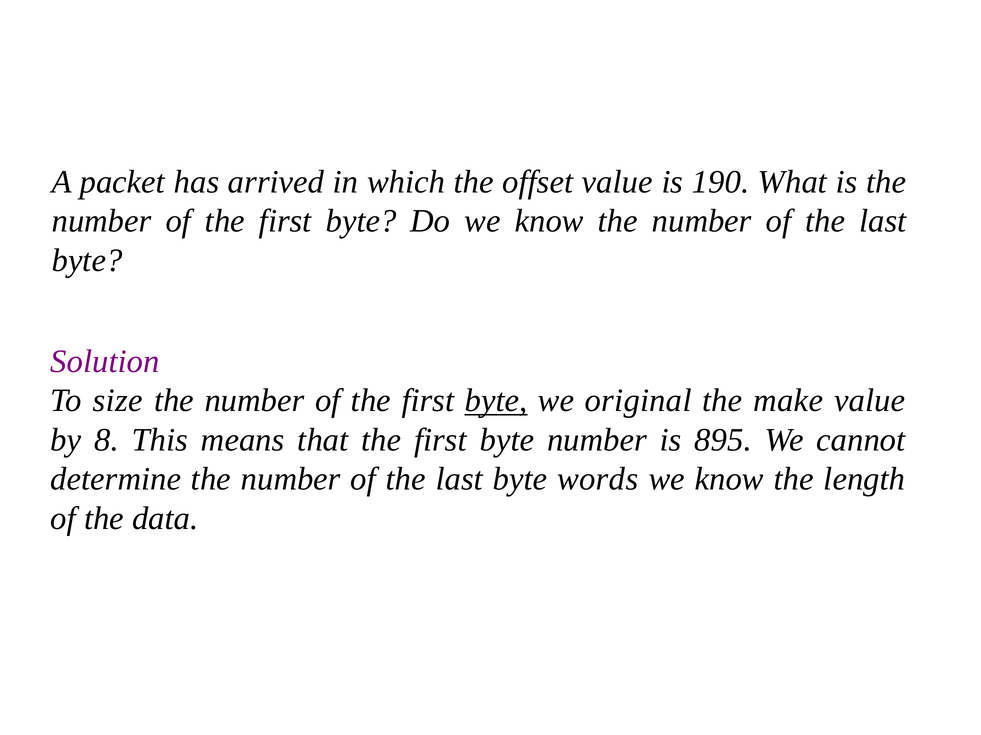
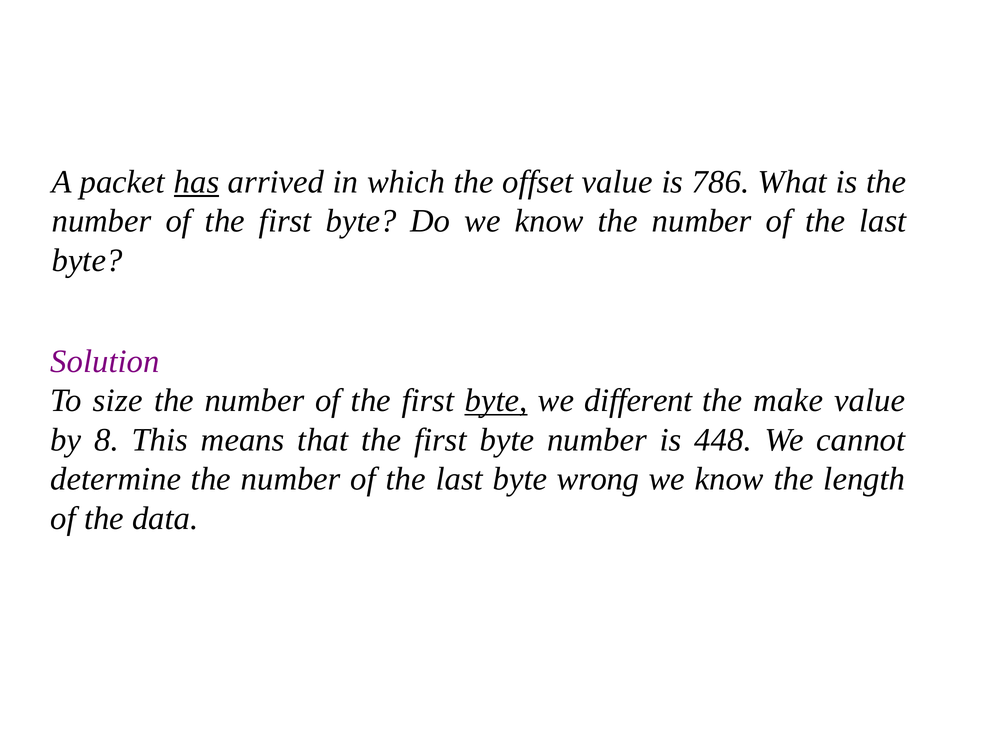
has underline: none -> present (197, 182)
190: 190 -> 786 (721, 182)
original: original -> different (638, 401)
895: 895 -> 448 (723, 440)
words: words -> wrong (598, 480)
